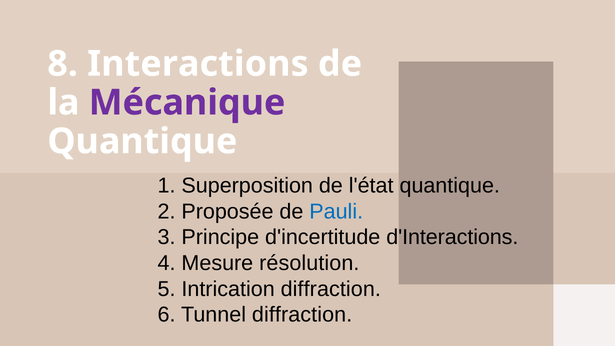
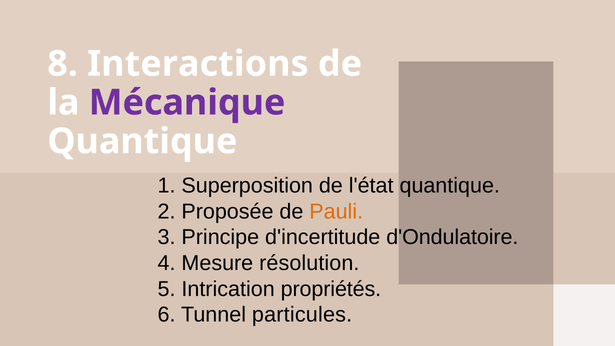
Pauli colour: blue -> orange (336, 211)
d'Interactions: d'Interactions -> d'Ondulatoire (452, 237)
Intrication diffraction: diffraction -> propriétés (331, 289)
Tunnel diffraction: diffraction -> particules (302, 315)
